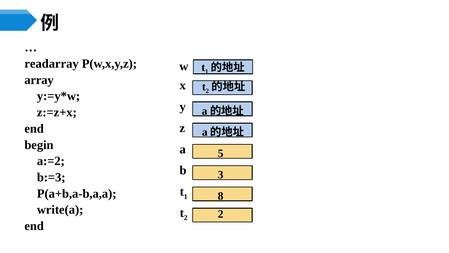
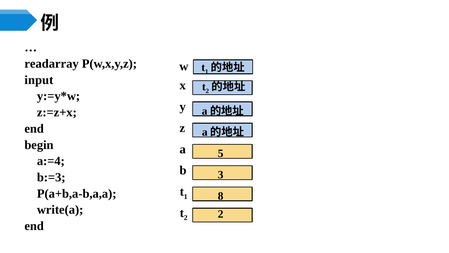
array: array -> input (39, 80)
a:=2: a:=2 -> a:=4 (51, 161)
